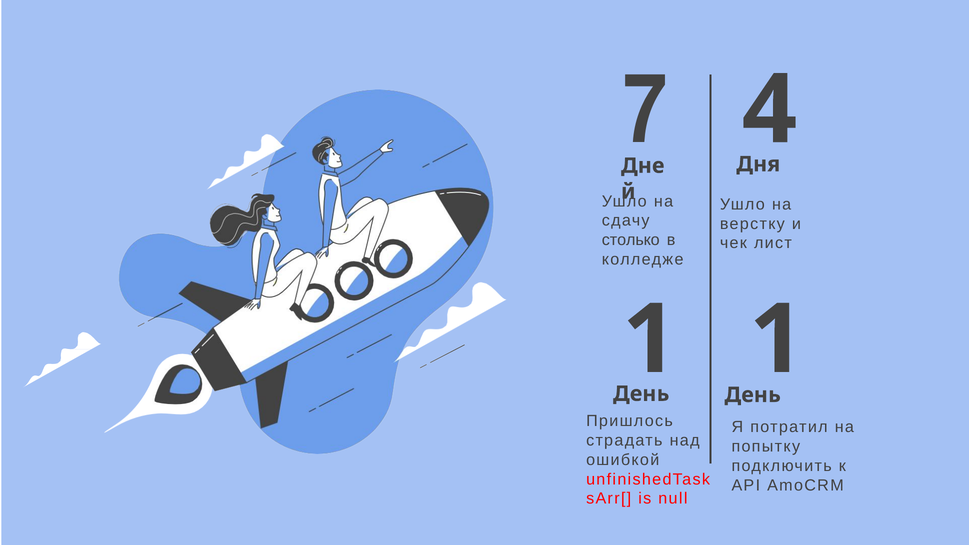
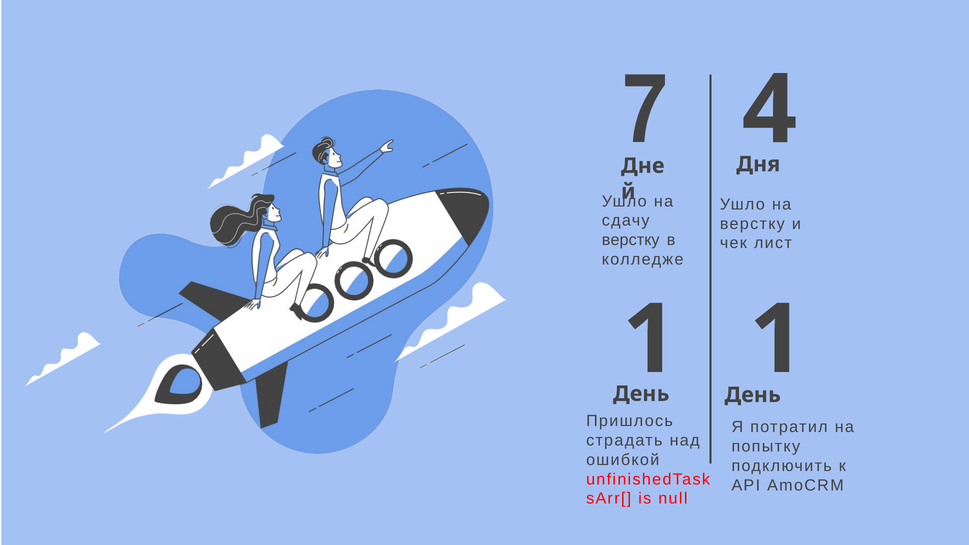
столько: столько -> верстку (631, 240)
